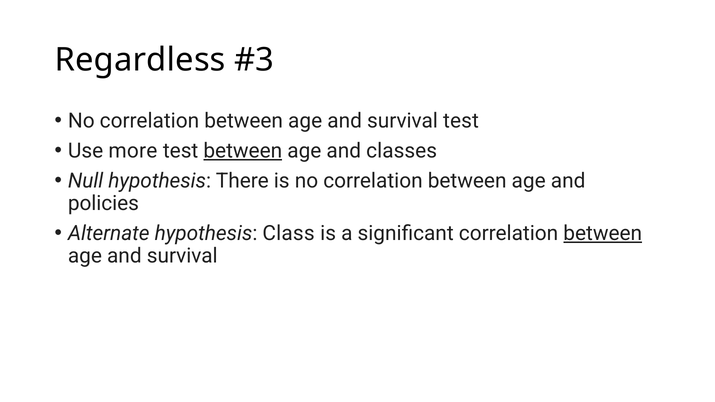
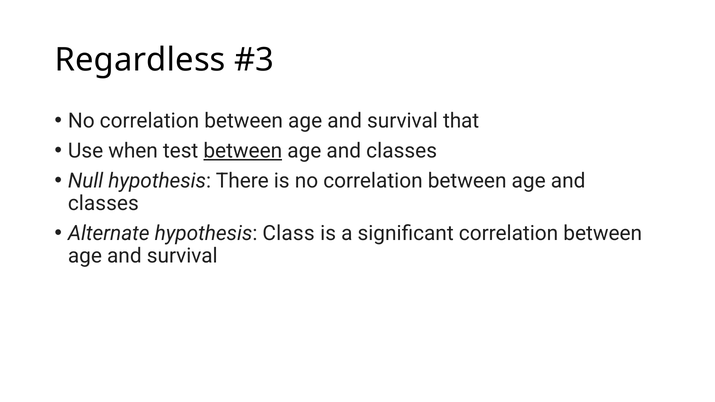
survival test: test -> that (461, 121)
more: more -> when (133, 151)
policies: policies -> classes (103, 203)
between underline: present -> none (603, 233)
